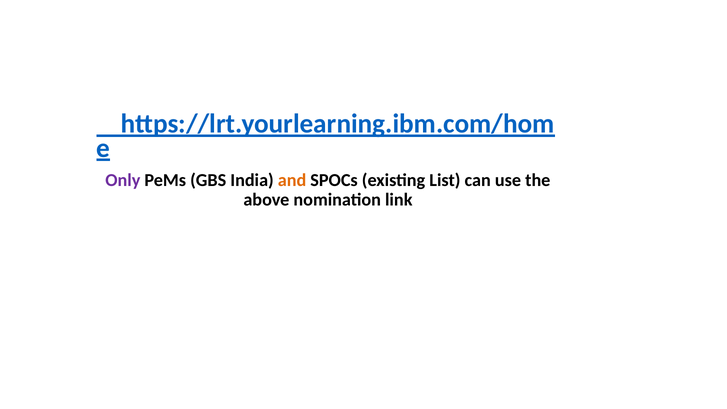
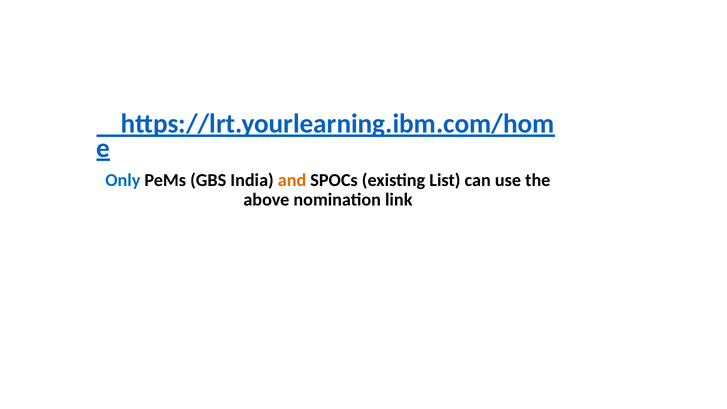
Only colour: purple -> blue (123, 180)
